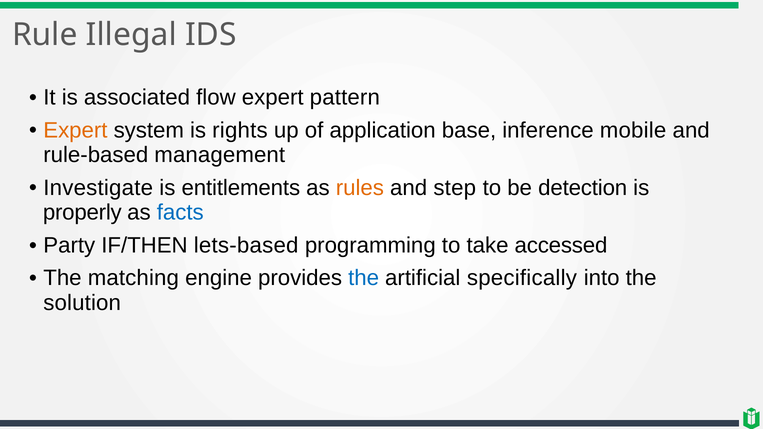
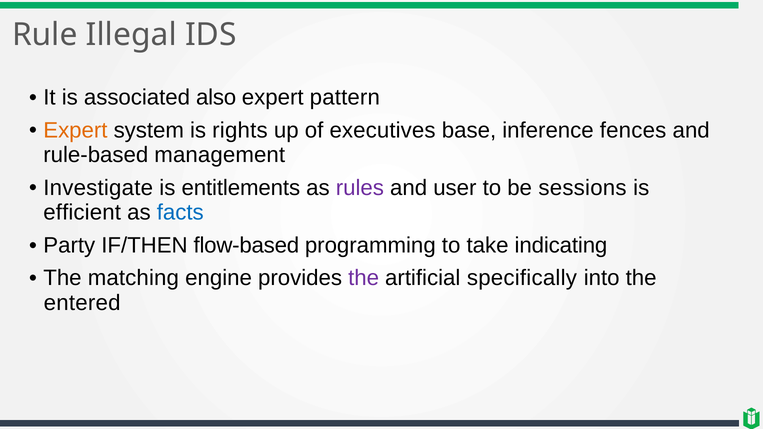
flow: flow -> also (216, 97)
application: application -> executives (383, 130)
mobile: mobile -> fences (633, 130)
rules colour: orange -> purple (360, 188)
step: step -> user (455, 188)
detection: detection -> sessions (583, 188)
properly: properly -> efficient (82, 213)
lets-based: lets-based -> flow-based (246, 245)
accessed: accessed -> indicating (561, 245)
the colour: blue -> purple (364, 278)
solution: solution -> entered (82, 303)
